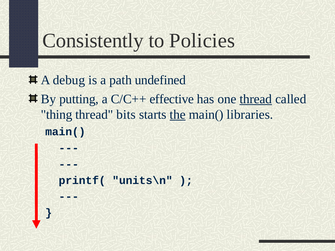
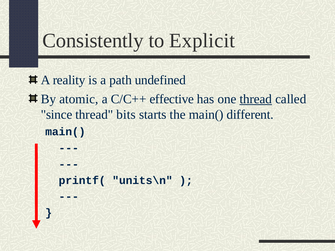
Policies: Policies -> Explicit (202, 41)
debug: debug -> reality (69, 80)
putting: putting -> atomic (79, 99)
thing: thing -> since (57, 115)
the underline: present -> none (178, 115)
libraries: libraries -> different (250, 115)
